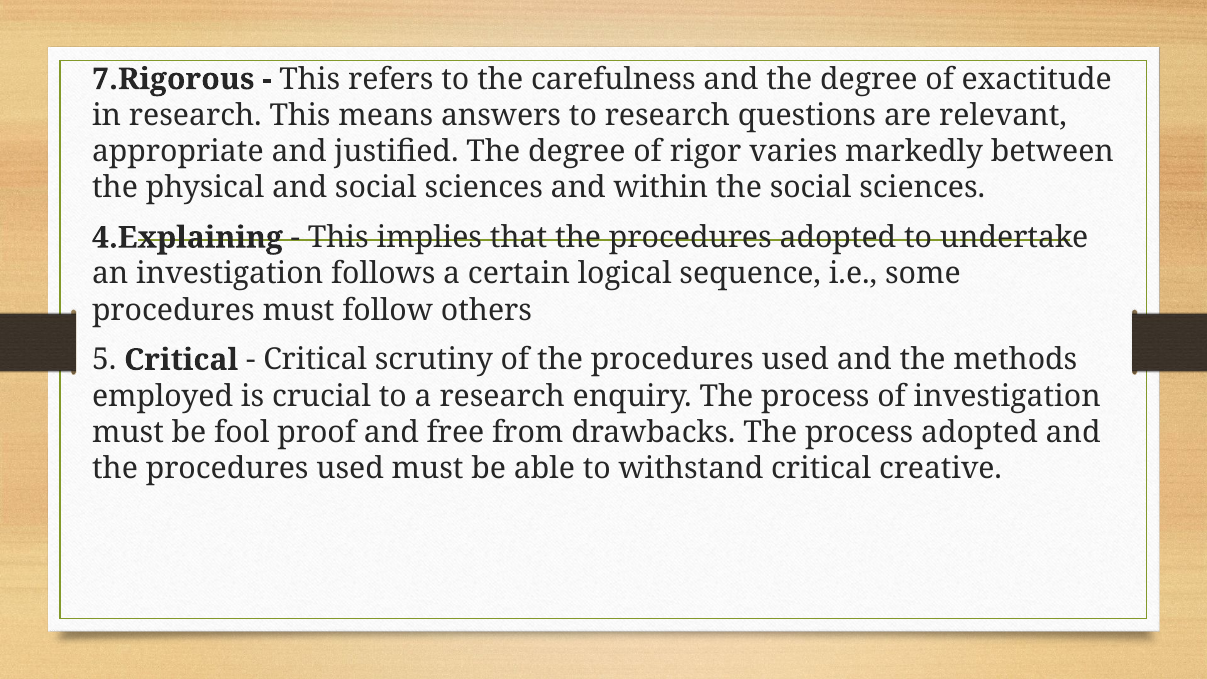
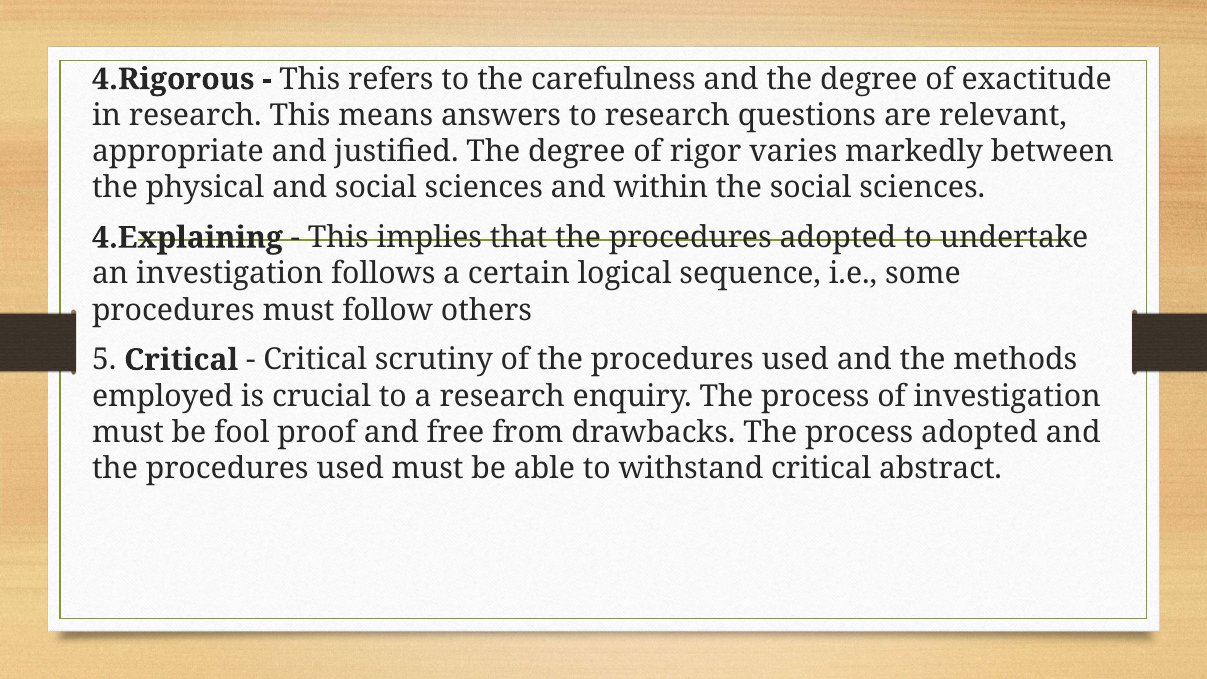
7.Rigorous: 7.Rigorous -> 4.Rigorous (173, 79)
creative: creative -> abstract (941, 468)
